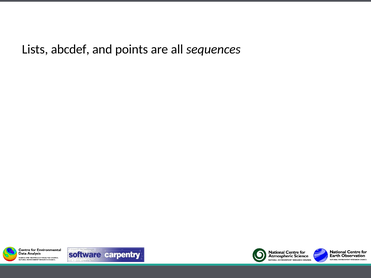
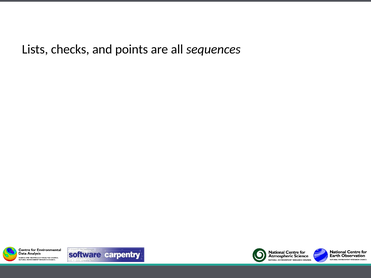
abcdef: abcdef -> checks (70, 49)
